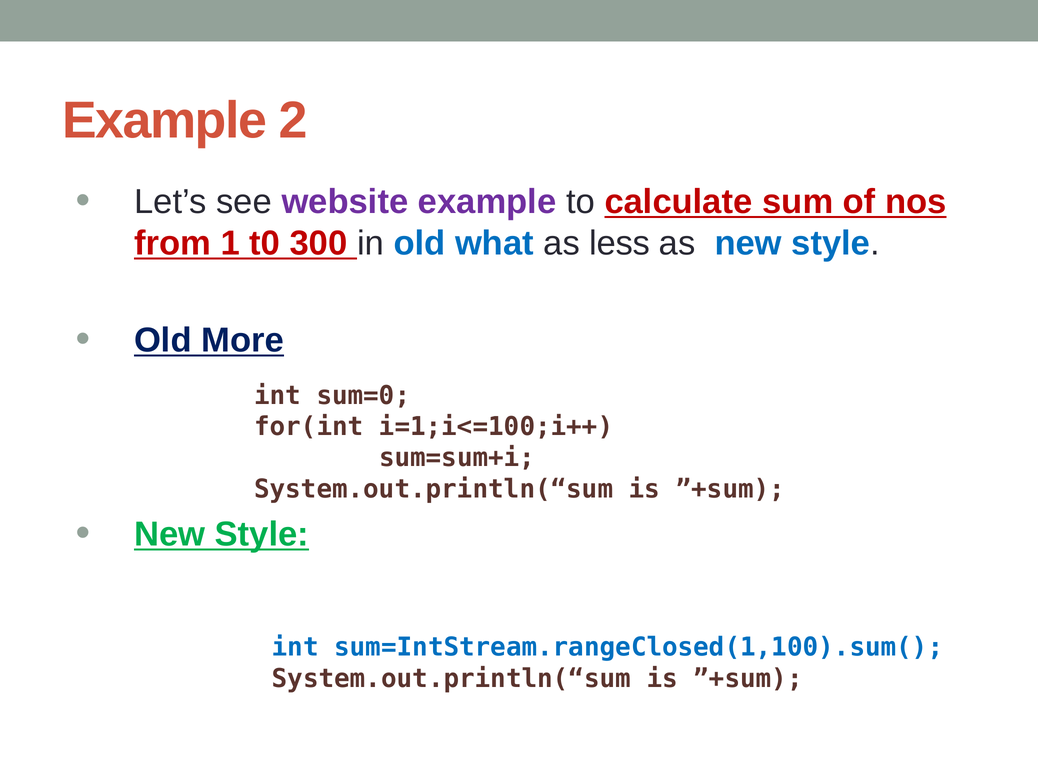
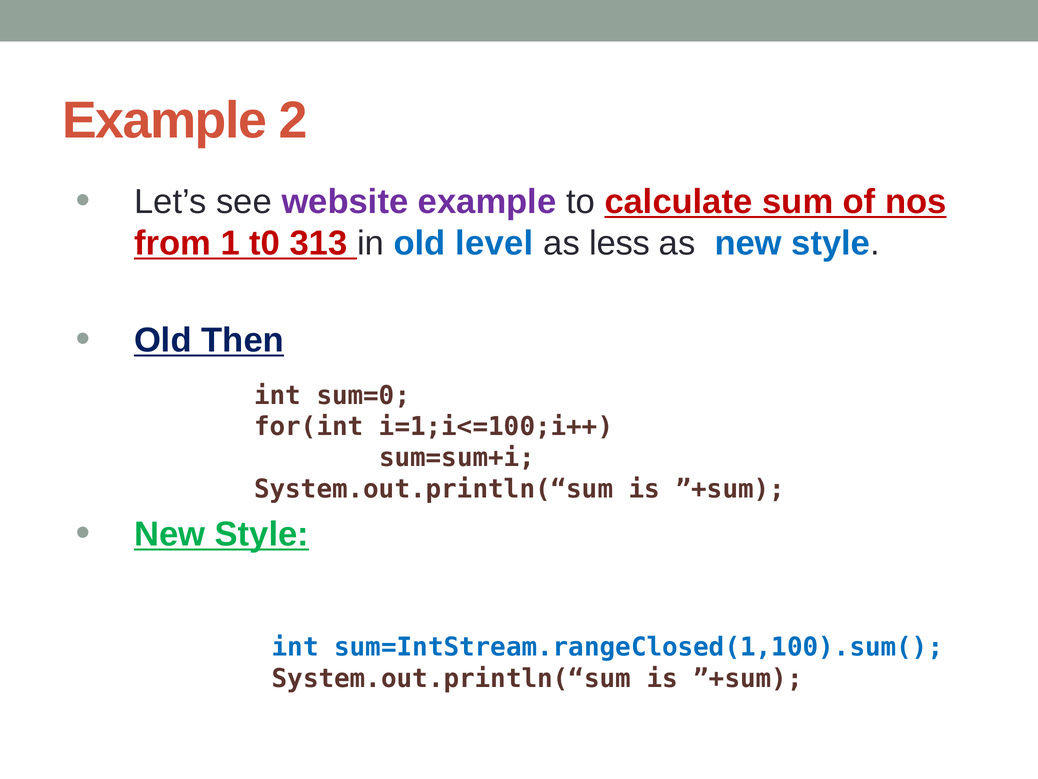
300: 300 -> 313 (319, 243)
what: what -> level (494, 243)
More: More -> Then (243, 340)
